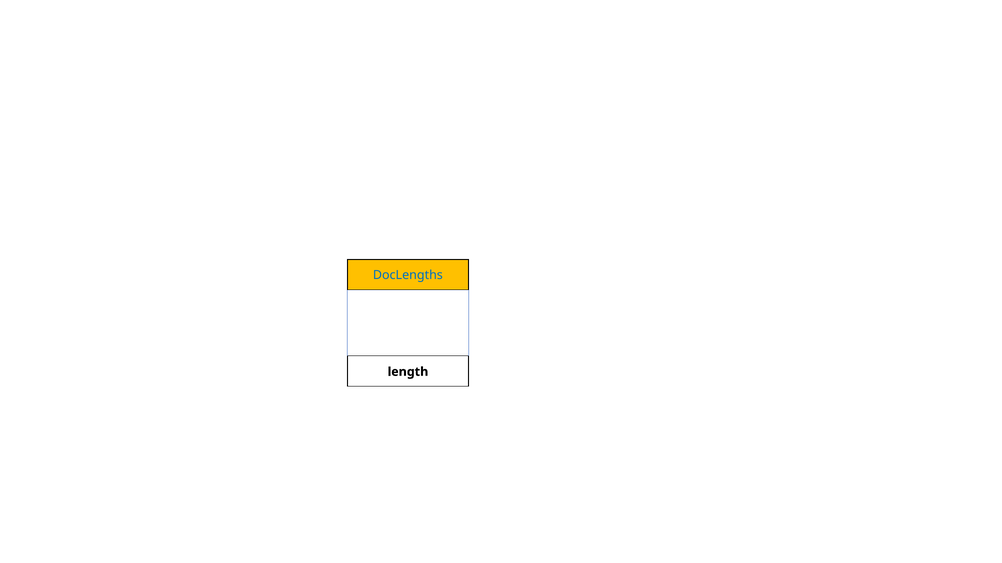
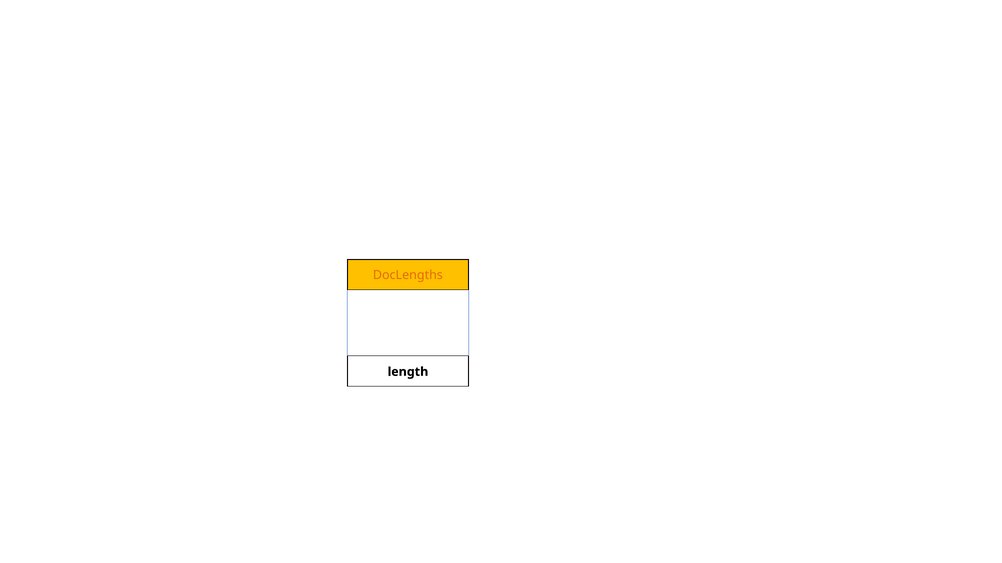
DocLengths colour: blue -> orange (408, 276)
